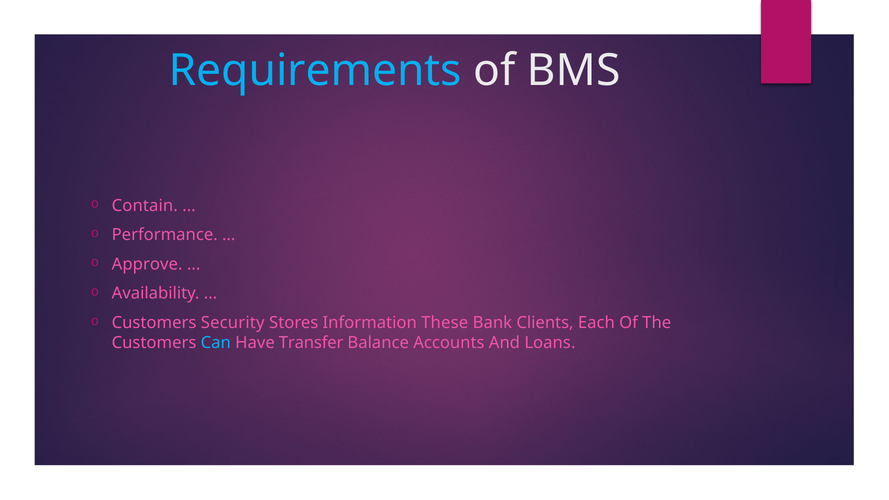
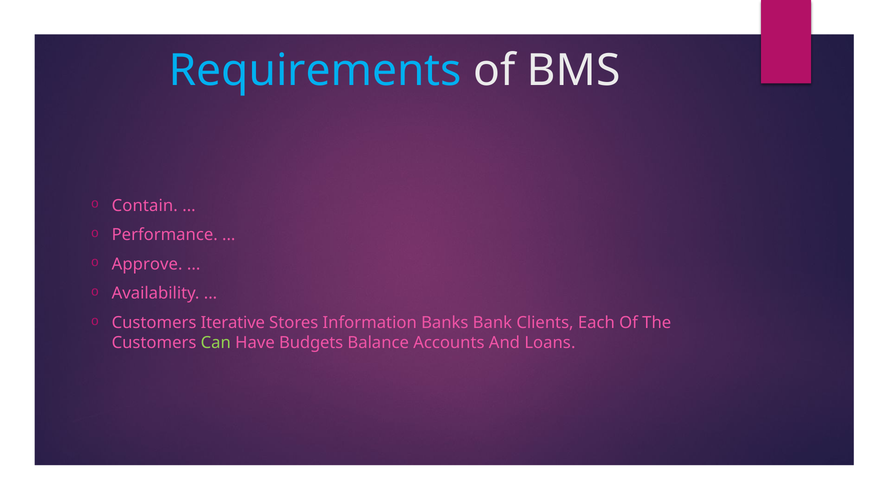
Security: Security -> Iterative (233, 323)
These: These -> Banks (445, 323)
Can colour: light blue -> light green (216, 343)
Transfer: Transfer -> Budgets (311, 343)
